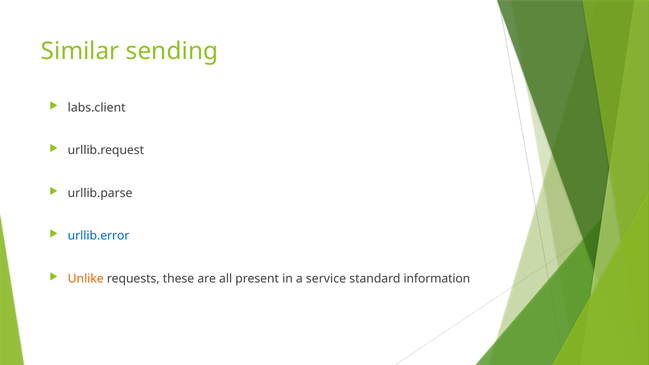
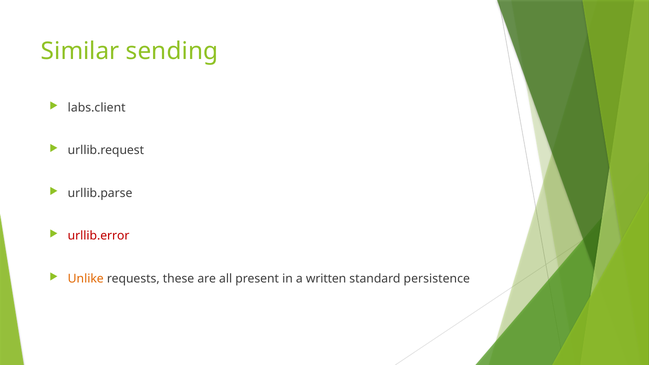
urllib.error colour: blue -> red (99, 236)
service: service -> written (326, 279)
information: information -> persistence (437, 279)
